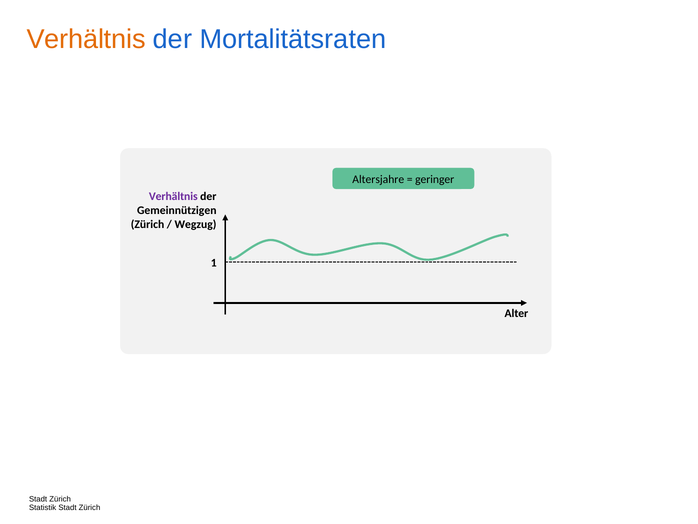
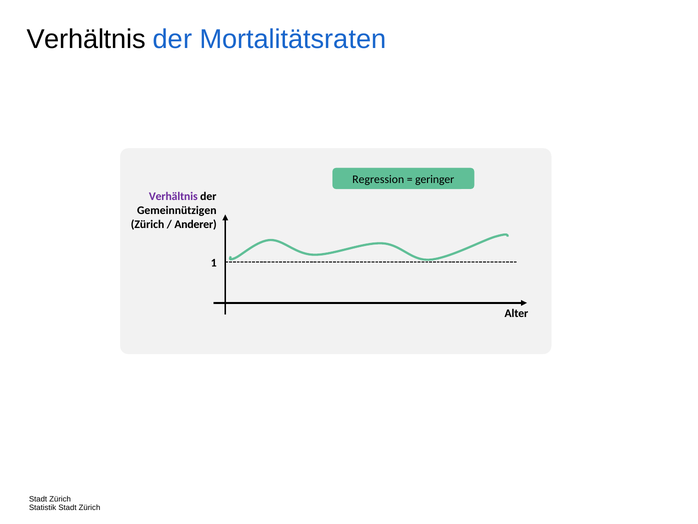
Verhältnis colour: orange -> black (86, 39)
Altersjahre: Altersjahre -> Regression (378, 179)
Wegzug: Wegzug -> Anderer (196, 224)
